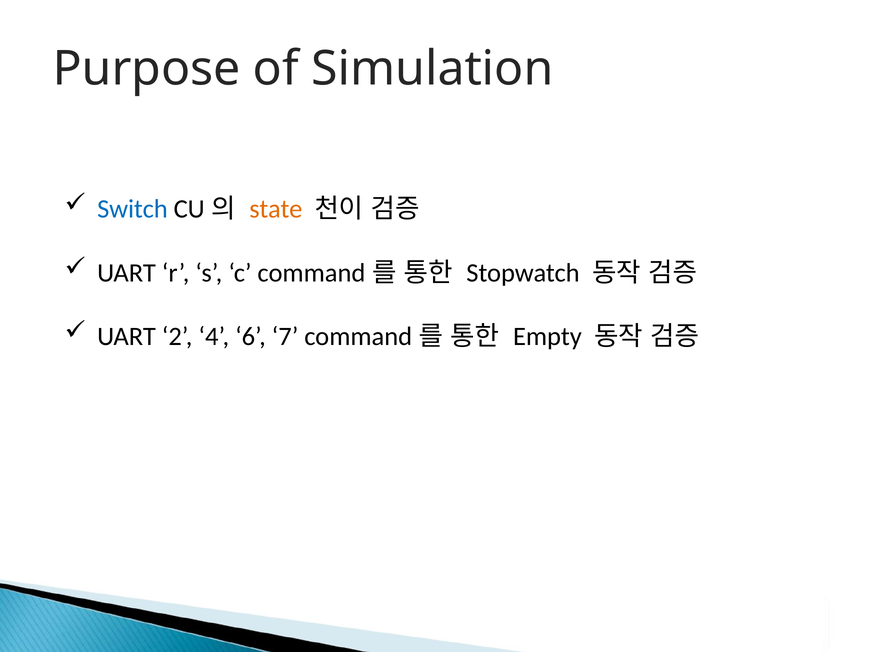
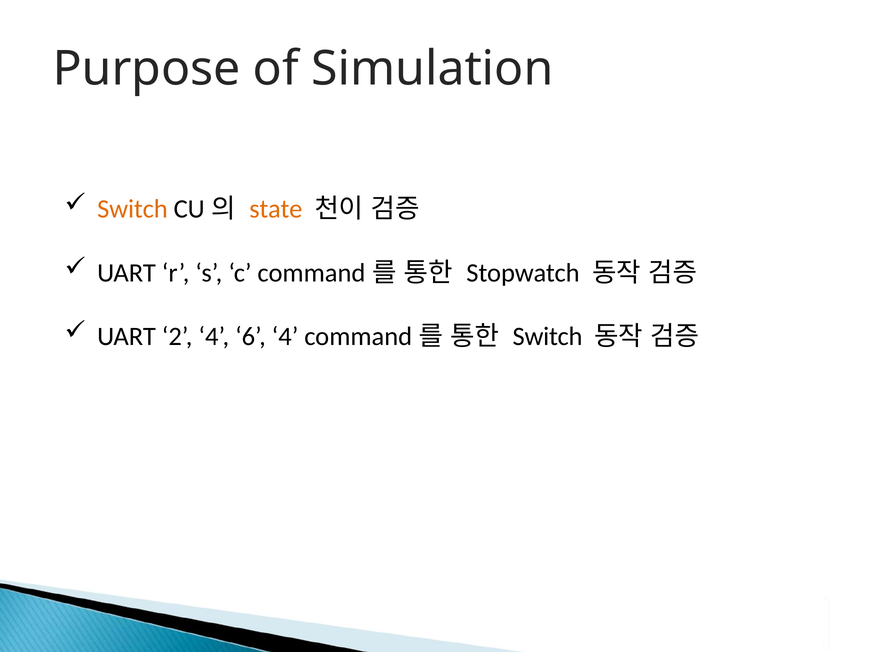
Switch colour: blue -> orange (132, 209)
6 7: 7 -> 4 (285, 336)
Empty: Empty -> Switch (548, 336)
